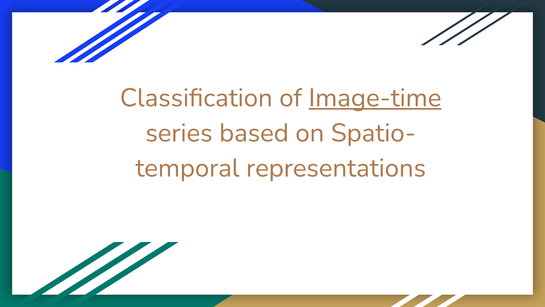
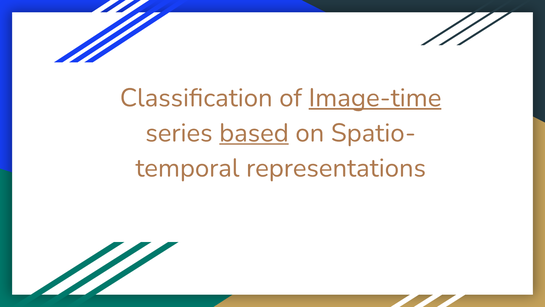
based underline: none -> present (254, 133)
